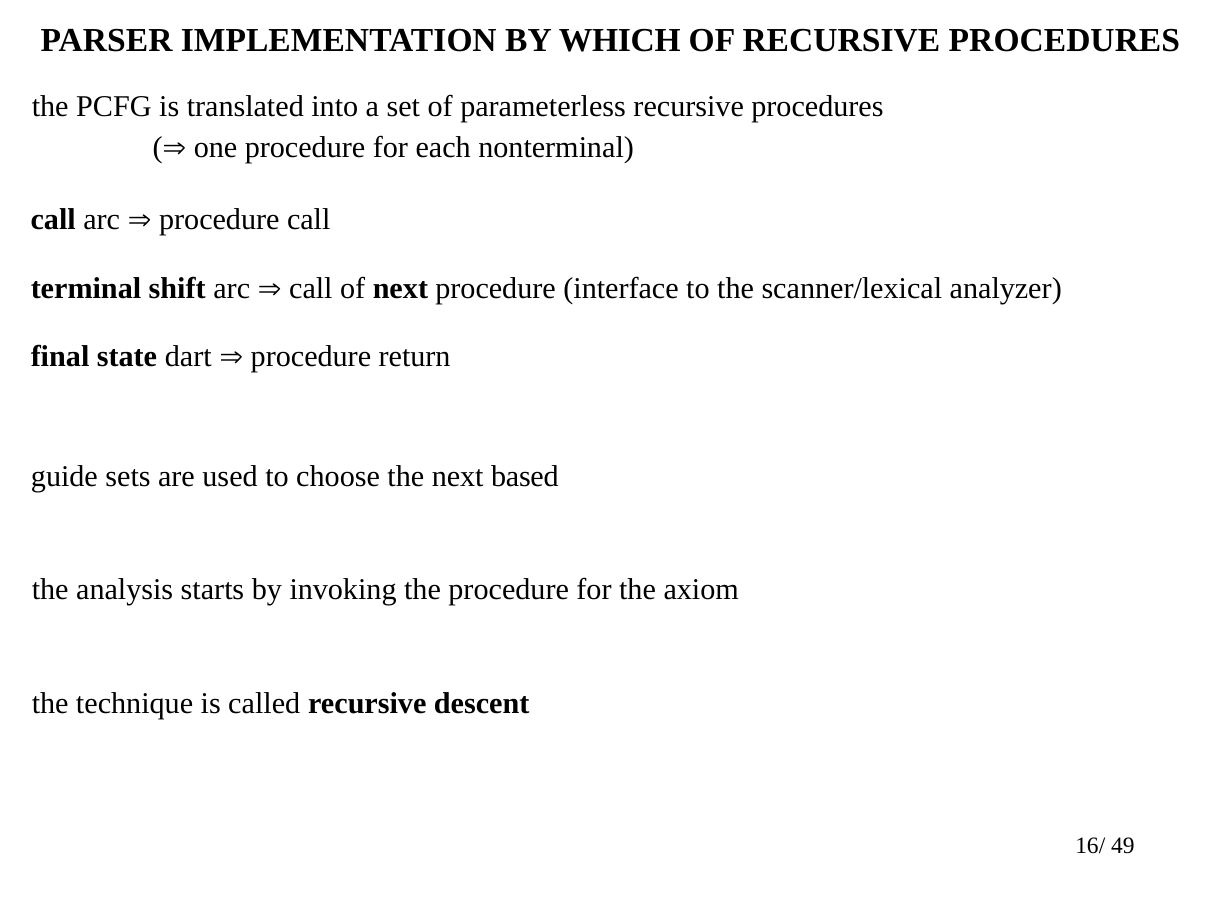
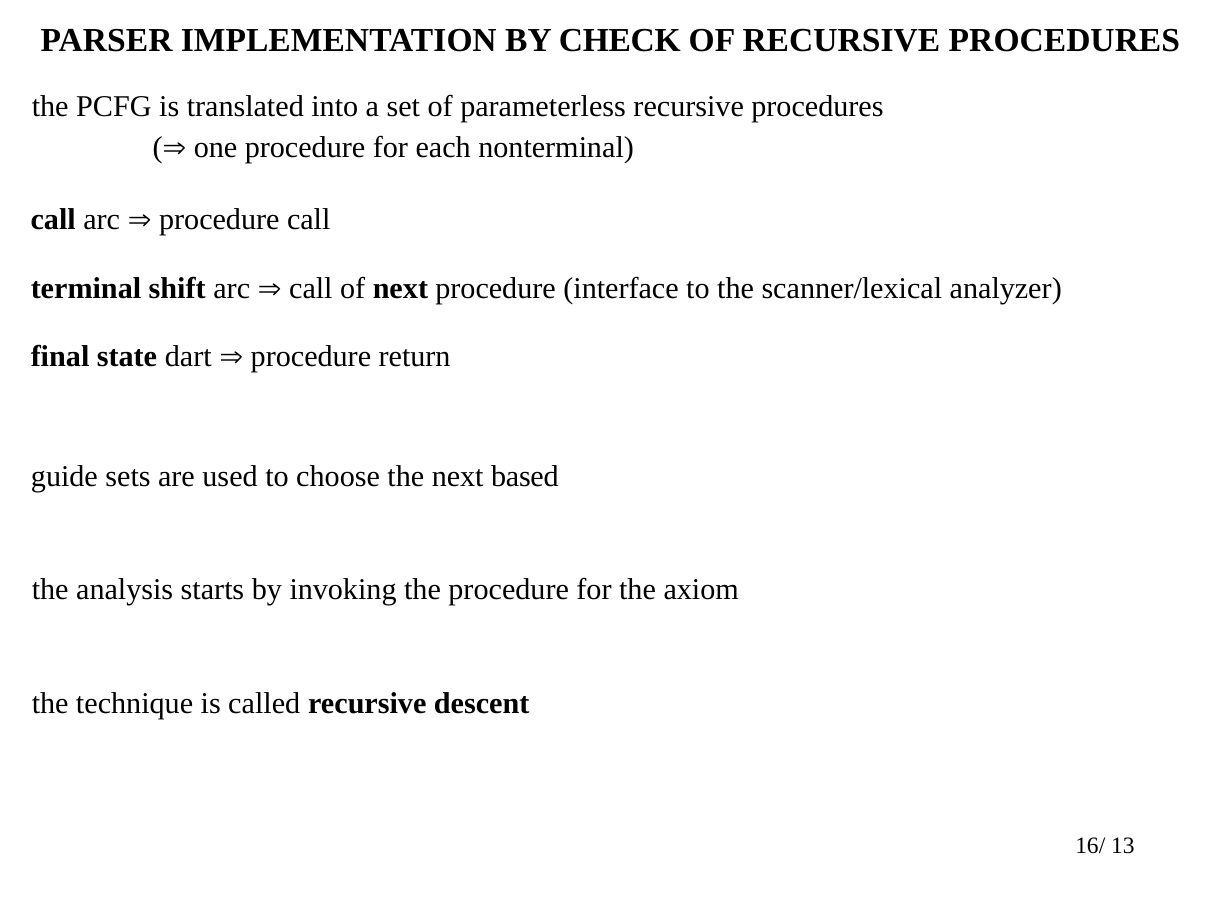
WHICH: WHICH -> CHECK (620, 40)
49: 49 -> 13 (1123, 846)
